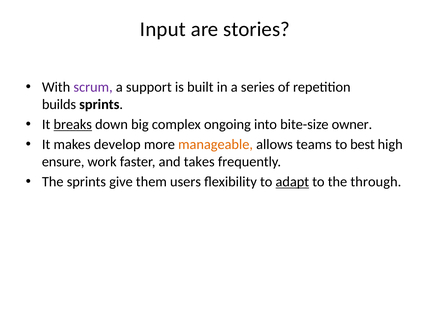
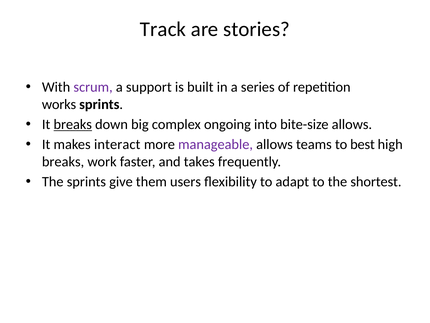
Input: Input -> Track (163, 29)
builds: builds -> works (59, 104)
bite-size owner: owner -> allows (352, 124)
develop: develop -> interact (117, 144)
manageable colour: orange -> purple (216, 144)
ensure: ensure -> breaks (63, 162)
adapt underline: present -> none (292, 182)
through: through -> shortest (376, 182)
